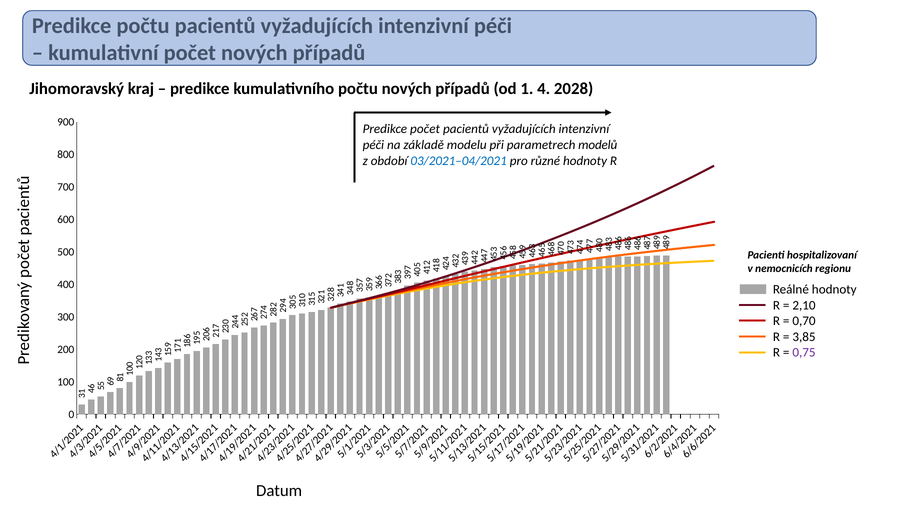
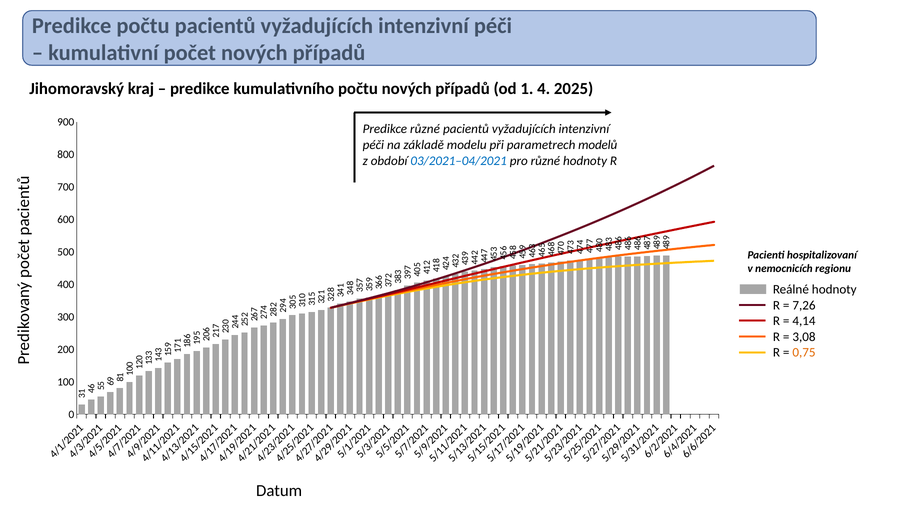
2028: 2028 -> 2025 (574, 88)
Predikce počet: počet -> různé (425, 129)
2,10: 2,10 -> 7,26 (804, 305)
0,70: 0,70 -> 4,14 (804, 321)
3,85: 3,85 -> 3,08 (804, 336)
0,75 colour: purple -> orange (804, 352)
